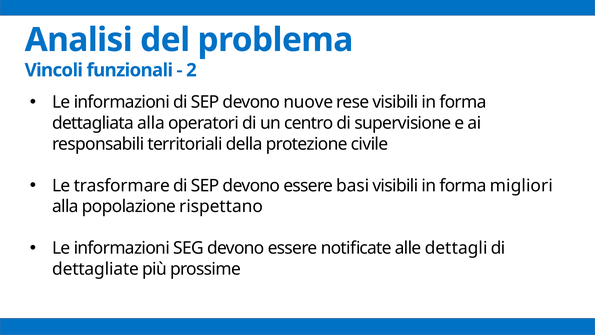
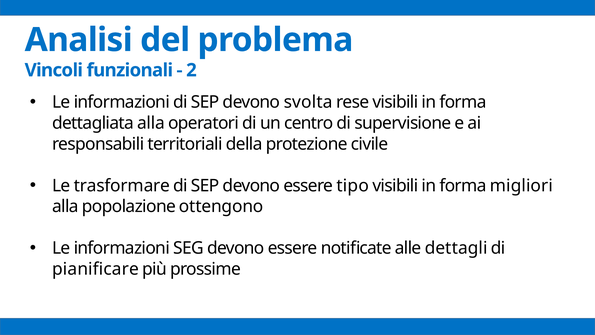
nuove: nuove -> svolta (308, 102)
basi: basi -> tipo (353, 185)
rispettano: rispettano -> ottengono (221, 206)
dettagliate: dettagliate -> pianificare (95, 269)
